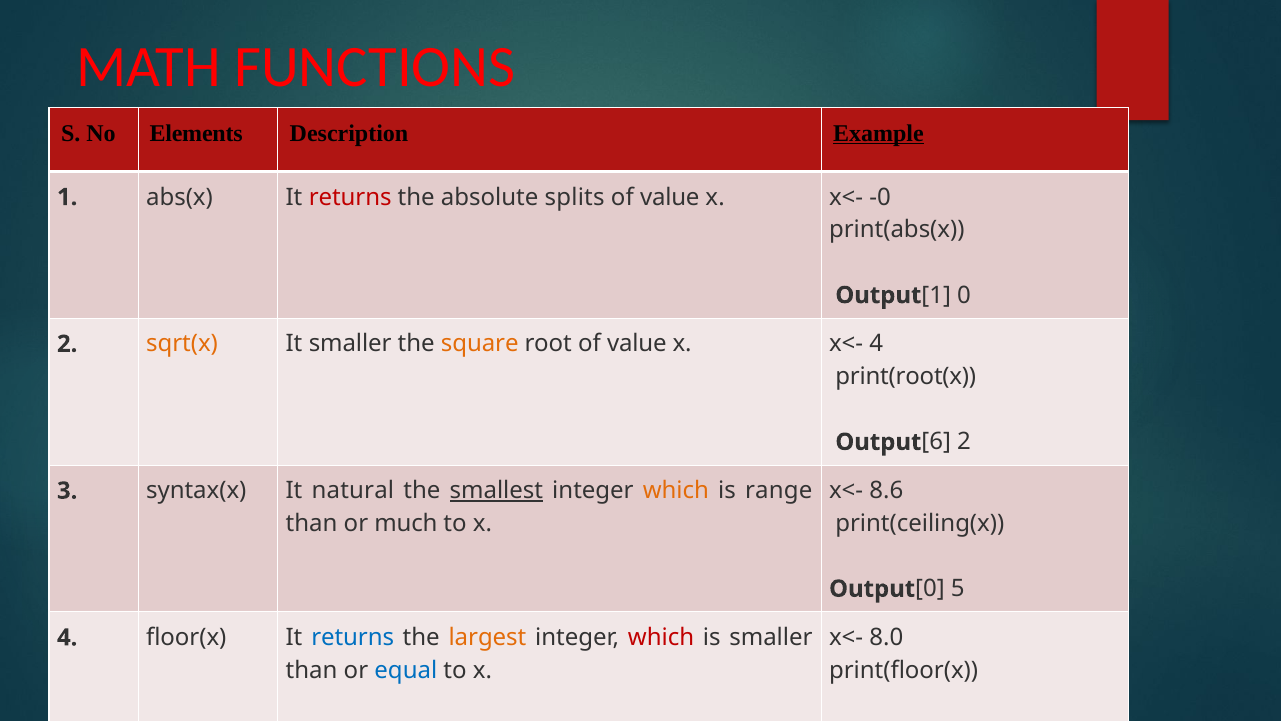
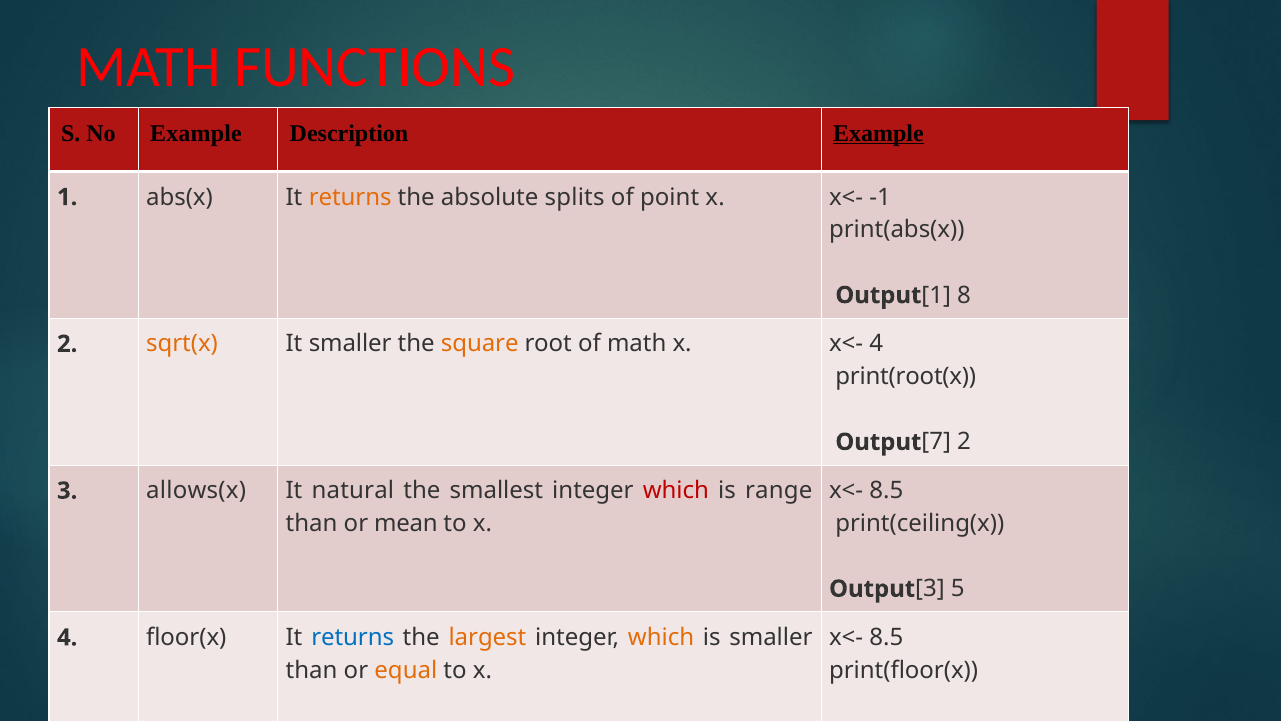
No Elements: Elements -> Example (196, 133)
returns colour: red -> orange (350, 197)
value: value -> point (670, 197)
-0: -0 -> -1 (880, 197)
1 0: 0 -> 8 (964, 295)
root of value: value -> math (637, 344)
6: 6 -> 7 (936, 442)
8.6: 8.6 -> 8.5 (886, 490)
syntax(x: syntax(x -> allows(x (196, 490)
smallest underline: present -> none (496, 490)
which colour: orange -> red (676, 490)
much: much -> mean (406, 523)
0: 0 -> 3 (930, 588)
8.0: 8.0 -> 8.5 (886, 637)
which colour: red -> orange (661, 637)
equal colour: blue -> orange (406, 670)
